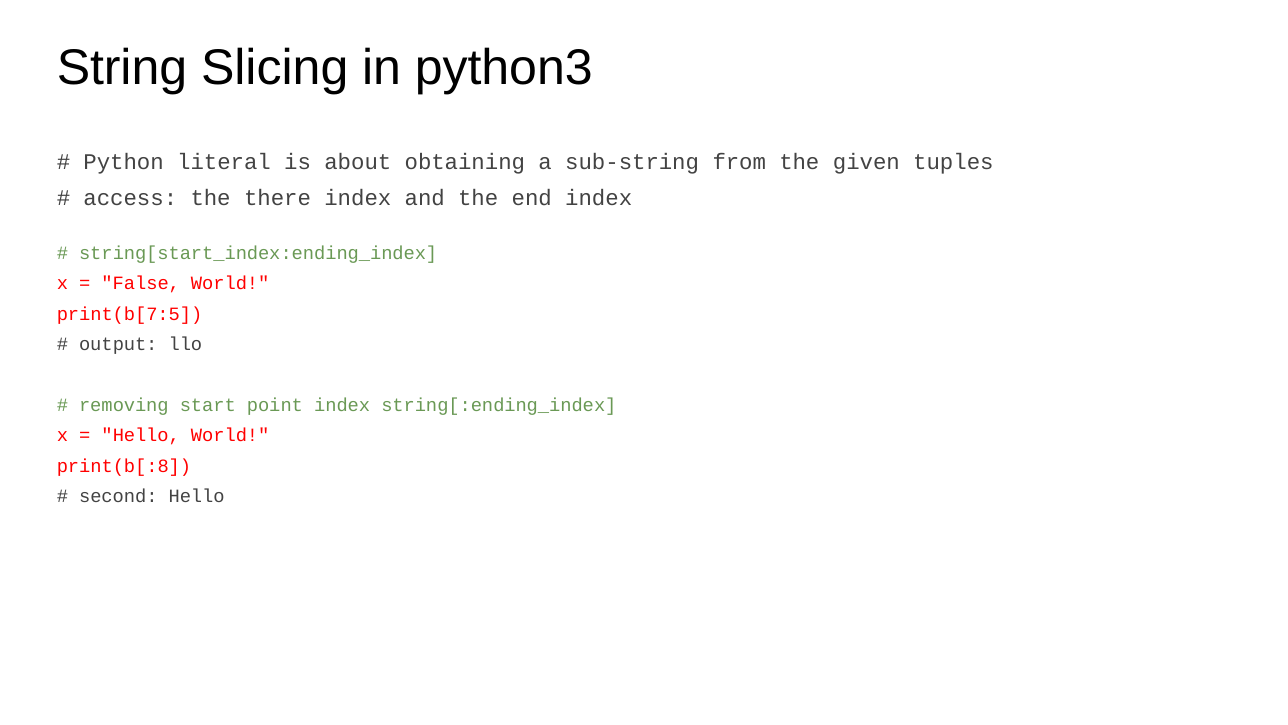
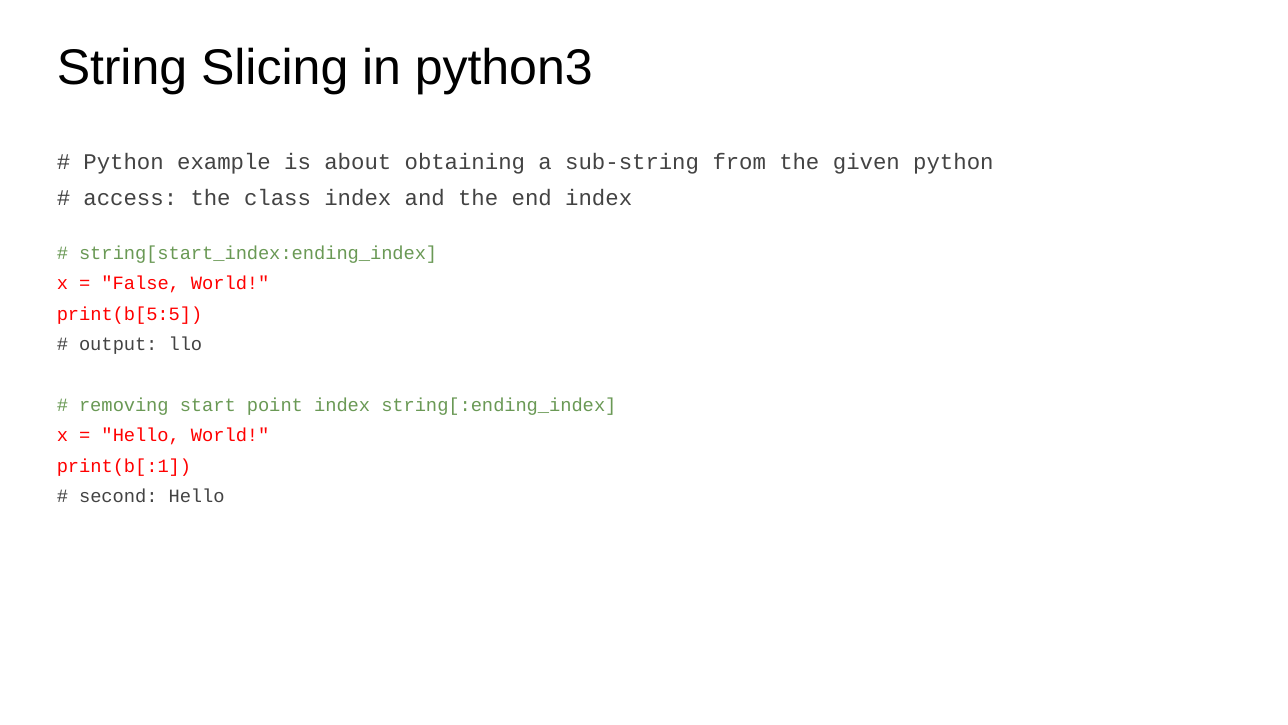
literal: literal -> example (224, 162)
given tuples: tuples -> python (953, 162)
there: there -> class (278, 198)
print(b[7:5: print(b[7:5 -> print(b[5:5 (130, 314)
print(b[:8: print(b[:8 -> print(b[:1 (124, 466)
